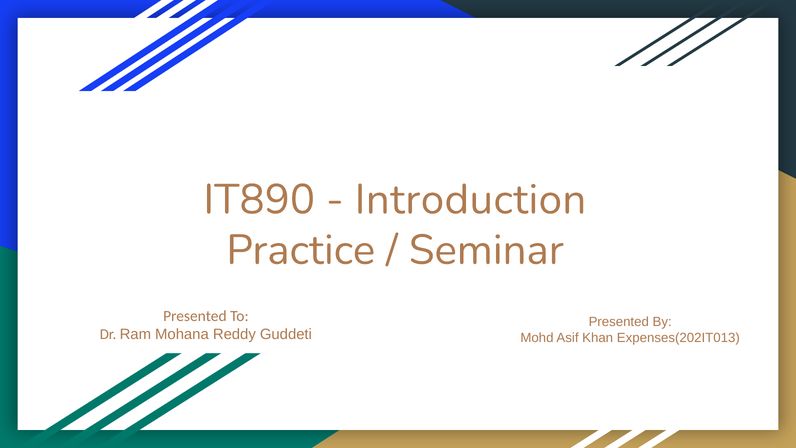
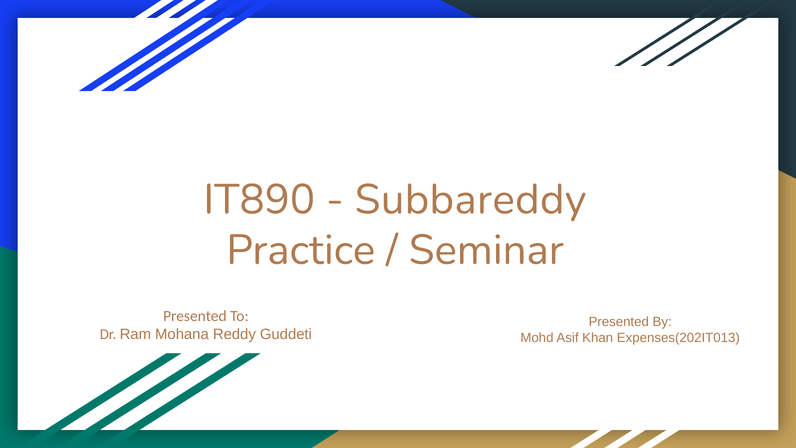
Introduction: Introduction -> Subbareddy (471, 199)
